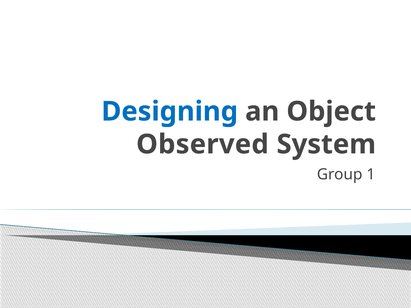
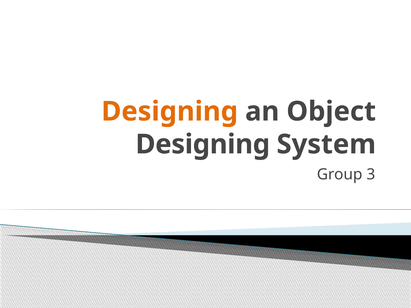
Designing colour: blue -> orange (170, 112)
Observed: Observed -> Designing (203, 144)
1: 1 -> 3 (371, 175)
